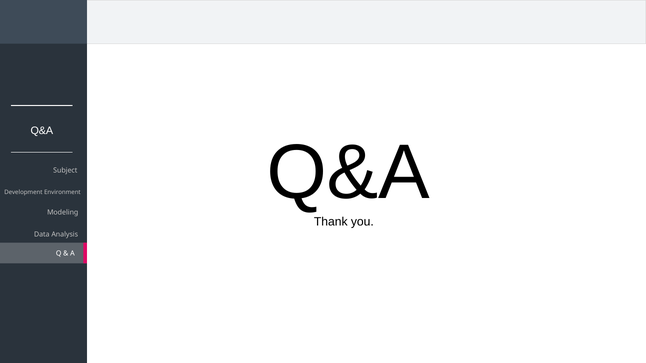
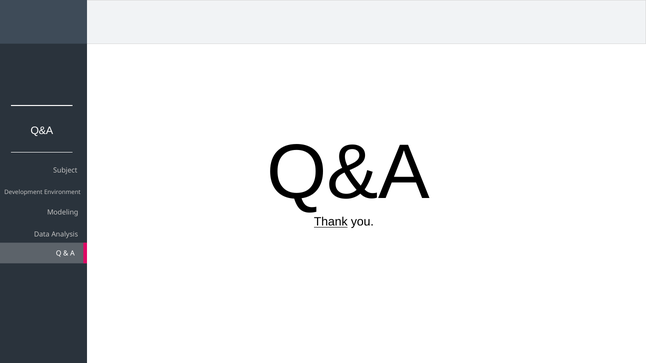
Thank underline: none -> present (331, 222)
